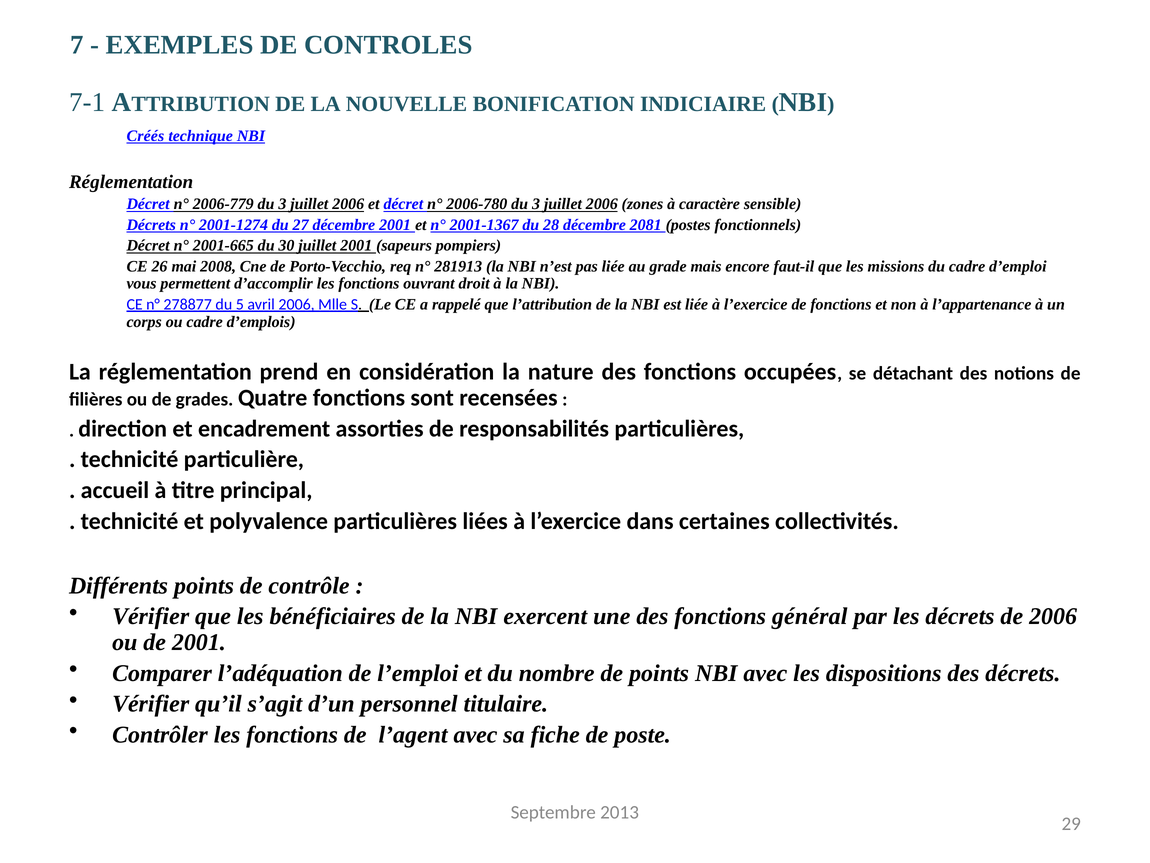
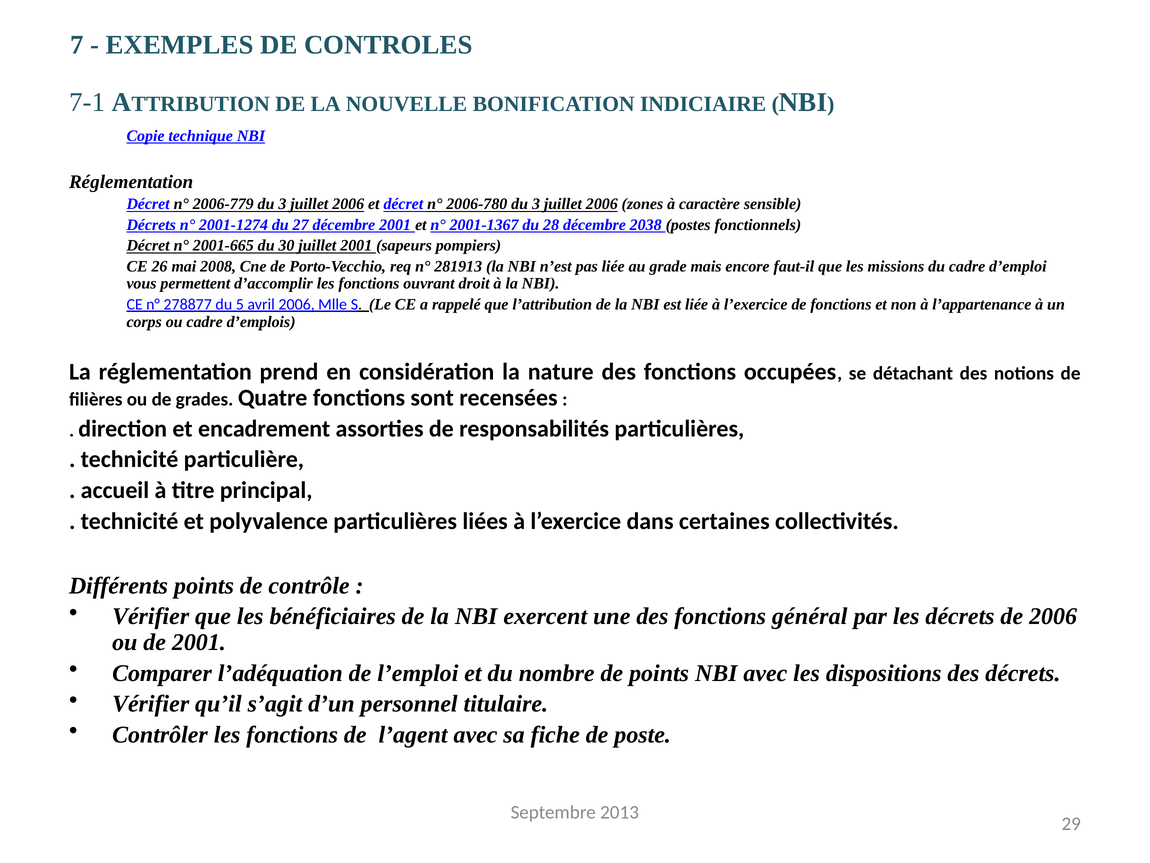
Créés: Créés -> Copie (145, 136)
2081: 2081 -> 2038 (646, 225)
